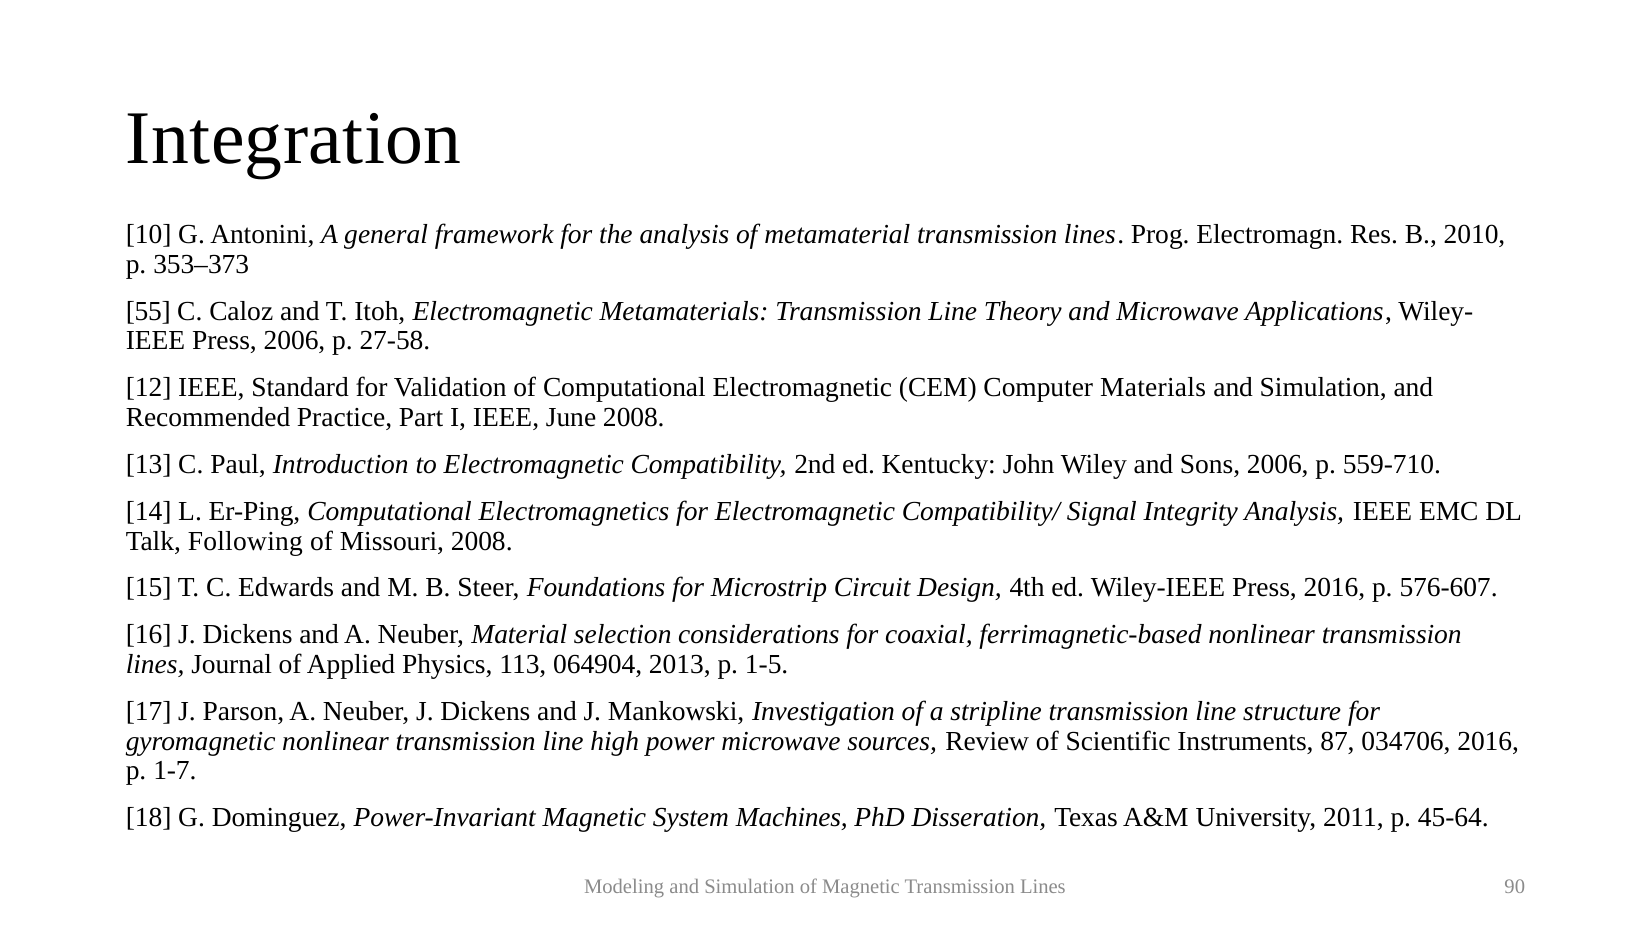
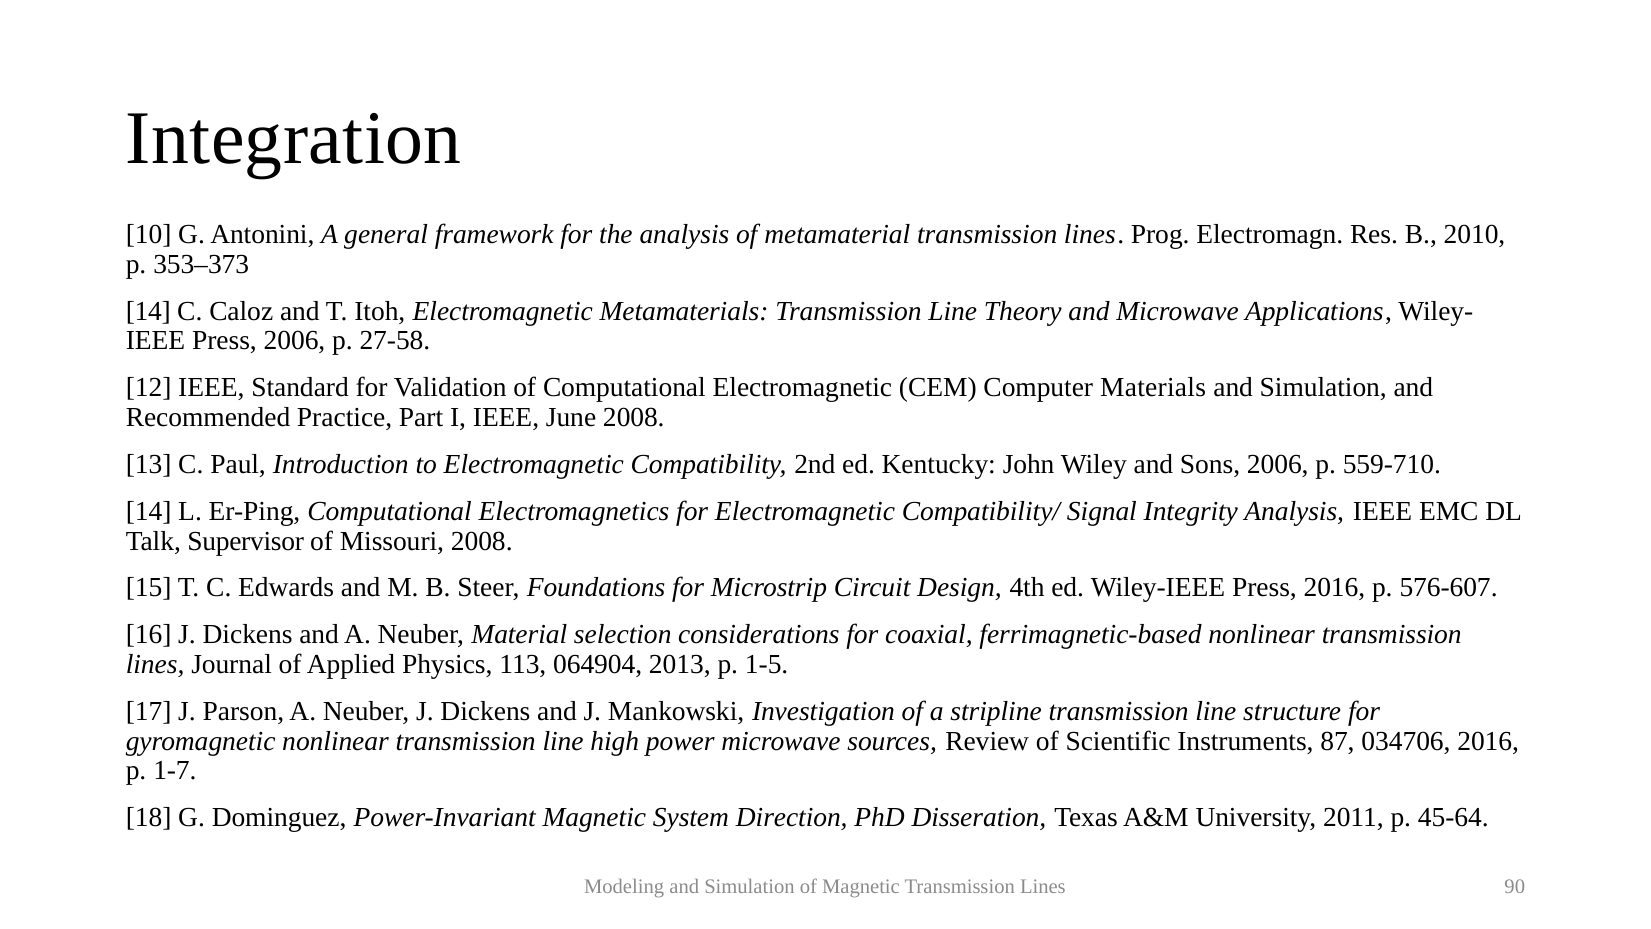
55: 55 -> 14 (148, 311)
Following: Following -> Supervisor (246, 541)
Machines: Machines -> Direction (792, 817)
